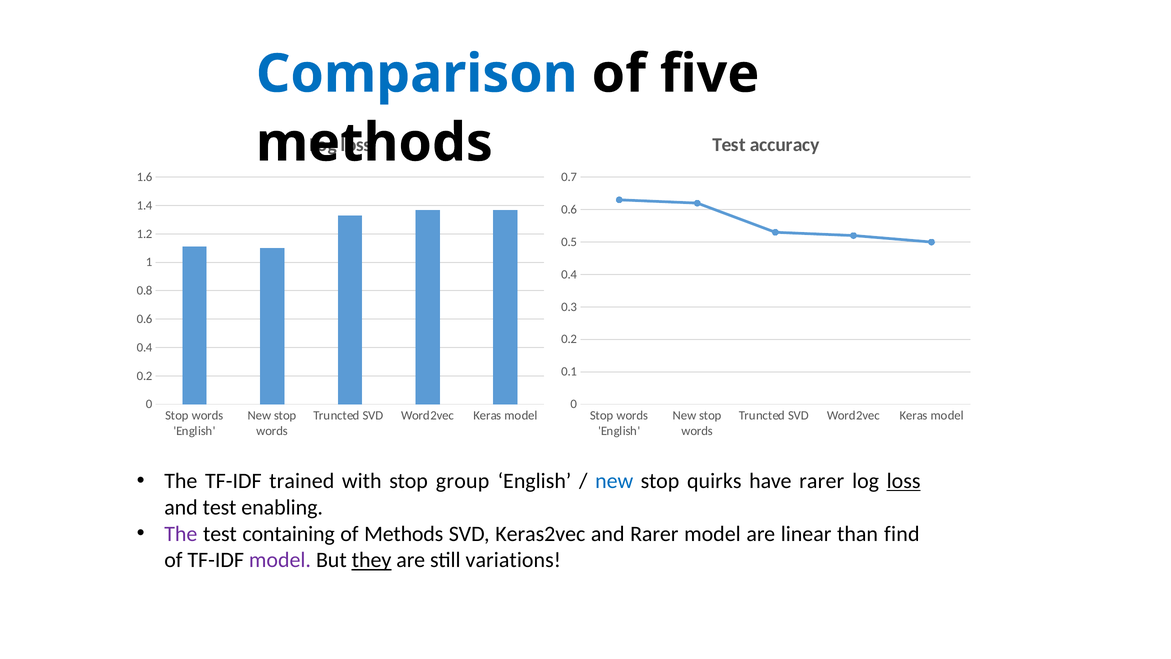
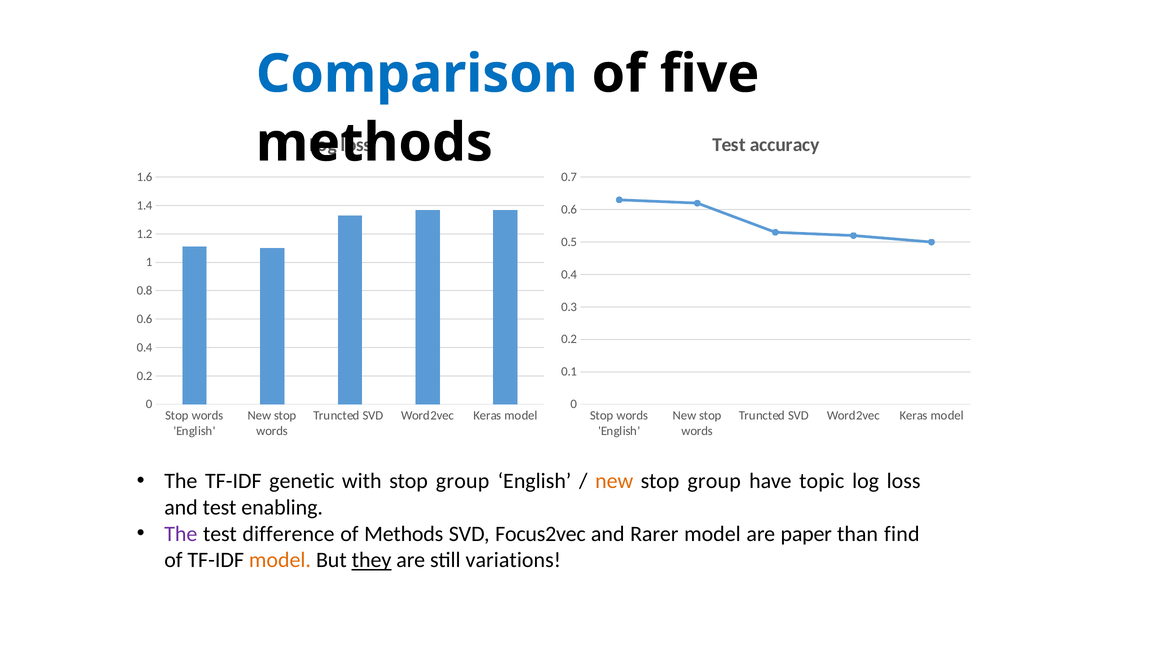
trained: trained -> genetic (302, 481)
new colour: blue -> orange (614, 481)
quirks: quirks -> group (714, 481)
have rarer: rarer -> topic (822, 481)
loss underline: present -> none (904, 481)
containing: containing -> difference (288, 534)
Keras2vec: Keras2vec -> Focus2vec (540, 534)
linear: linear -> paper (806, 534)
model colour: purple -> orange (280, 560)
